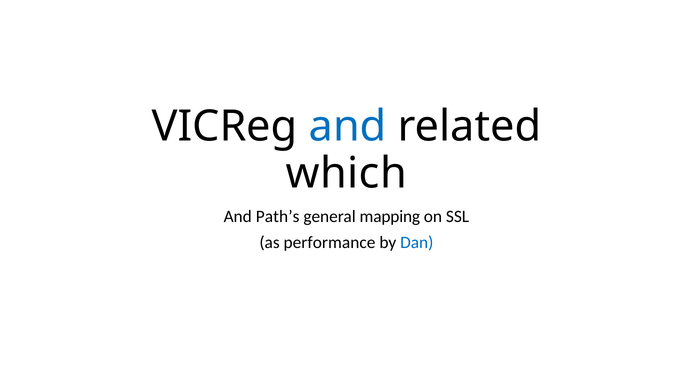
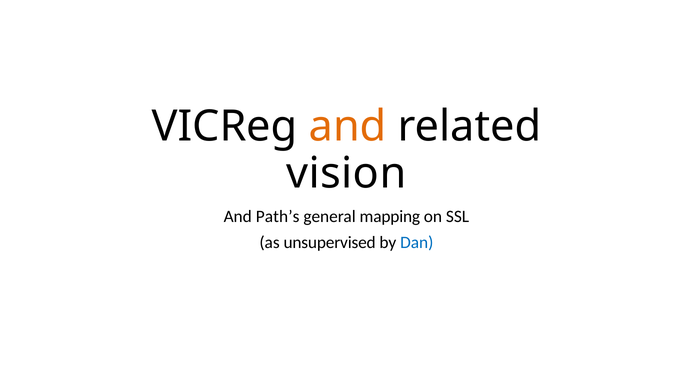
and colour: blue -> orange (348, 126)
which: which -> vision (346, 173)
performance: performance -> unsupervised (330, 243)
